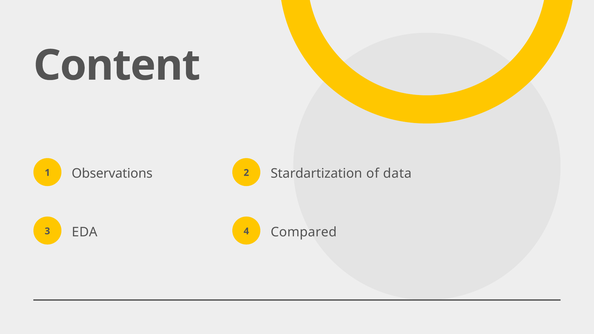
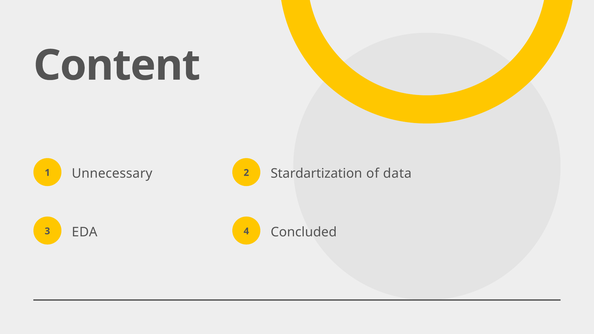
Observations: Observations -> Unnecessary (112, 174)
Compared: Compared -> Concluded (304, 232)
